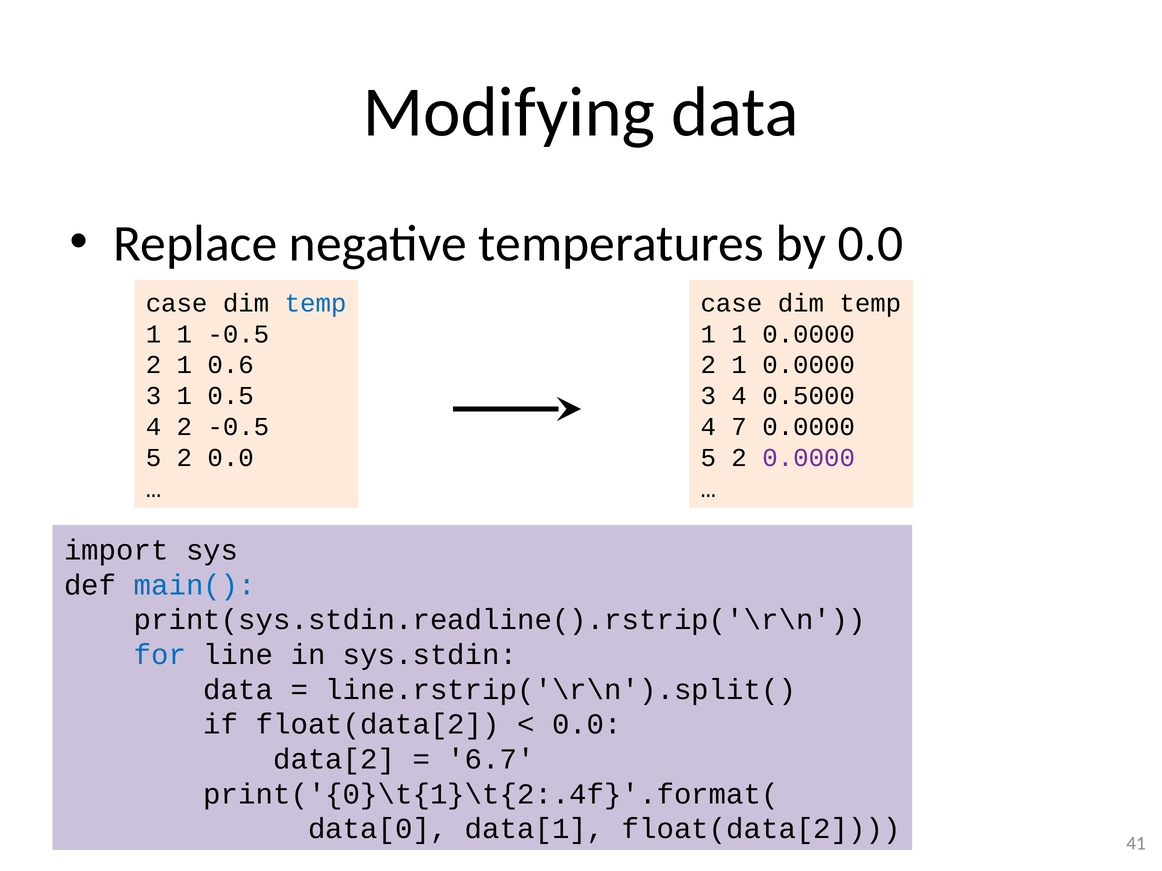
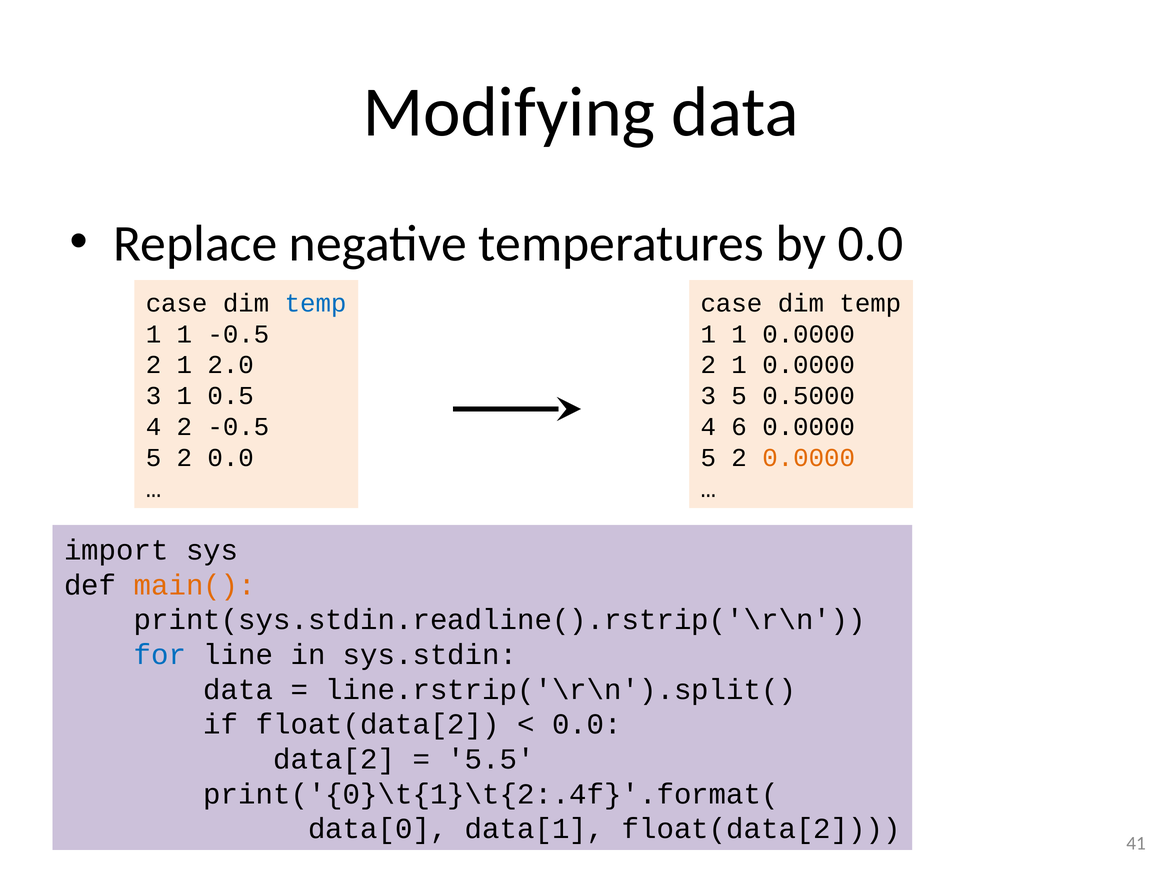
0.6: 0.6 -> 2.0 (231, 365)
3 4: 4 -> 5 (739, 396)
7: 7 -> 6 (739, 427)
0.0000 colour: purple -> orange (809, 458)
main( colour: blue -> orange (195, 585)
6.7: 6.7 -> 5.5 (491, 760)
